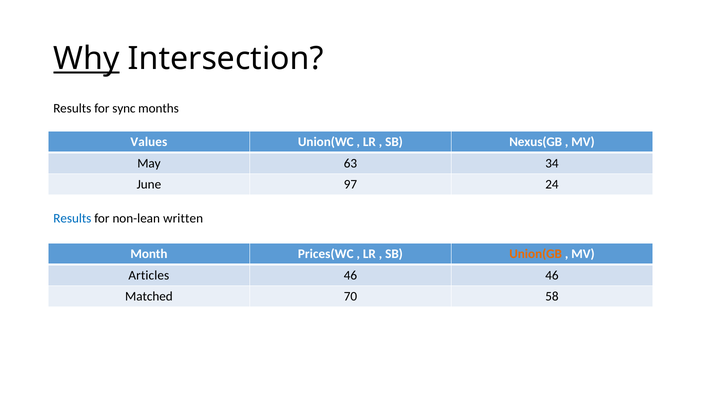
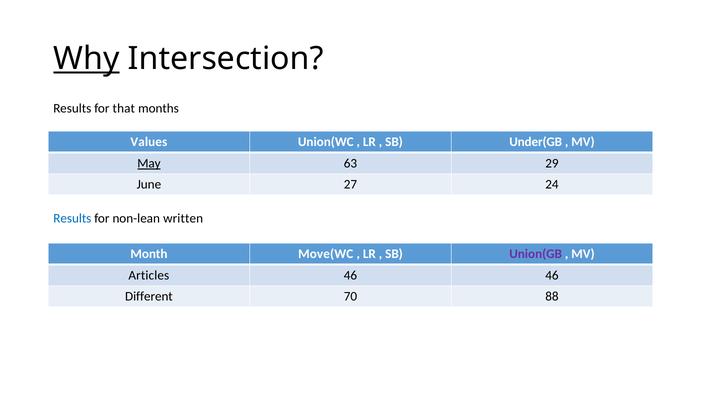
sync: sync -> that (124, 109)
Nexus(GB: Nexus(GB -> Under(GB (536, 142)
May underline: none -> present (149, 163)
34: 34 -> 29 (552, 163)
97: 97 -> 27 (350, 185)
Prices(WC: Prices(WC -> Move(WC (326, 254)
Union(GB colour: orange -> purple (536, 254)
Matched: Matched -> Different (149, 297)
58: 58 -> 88 (552, 297)
